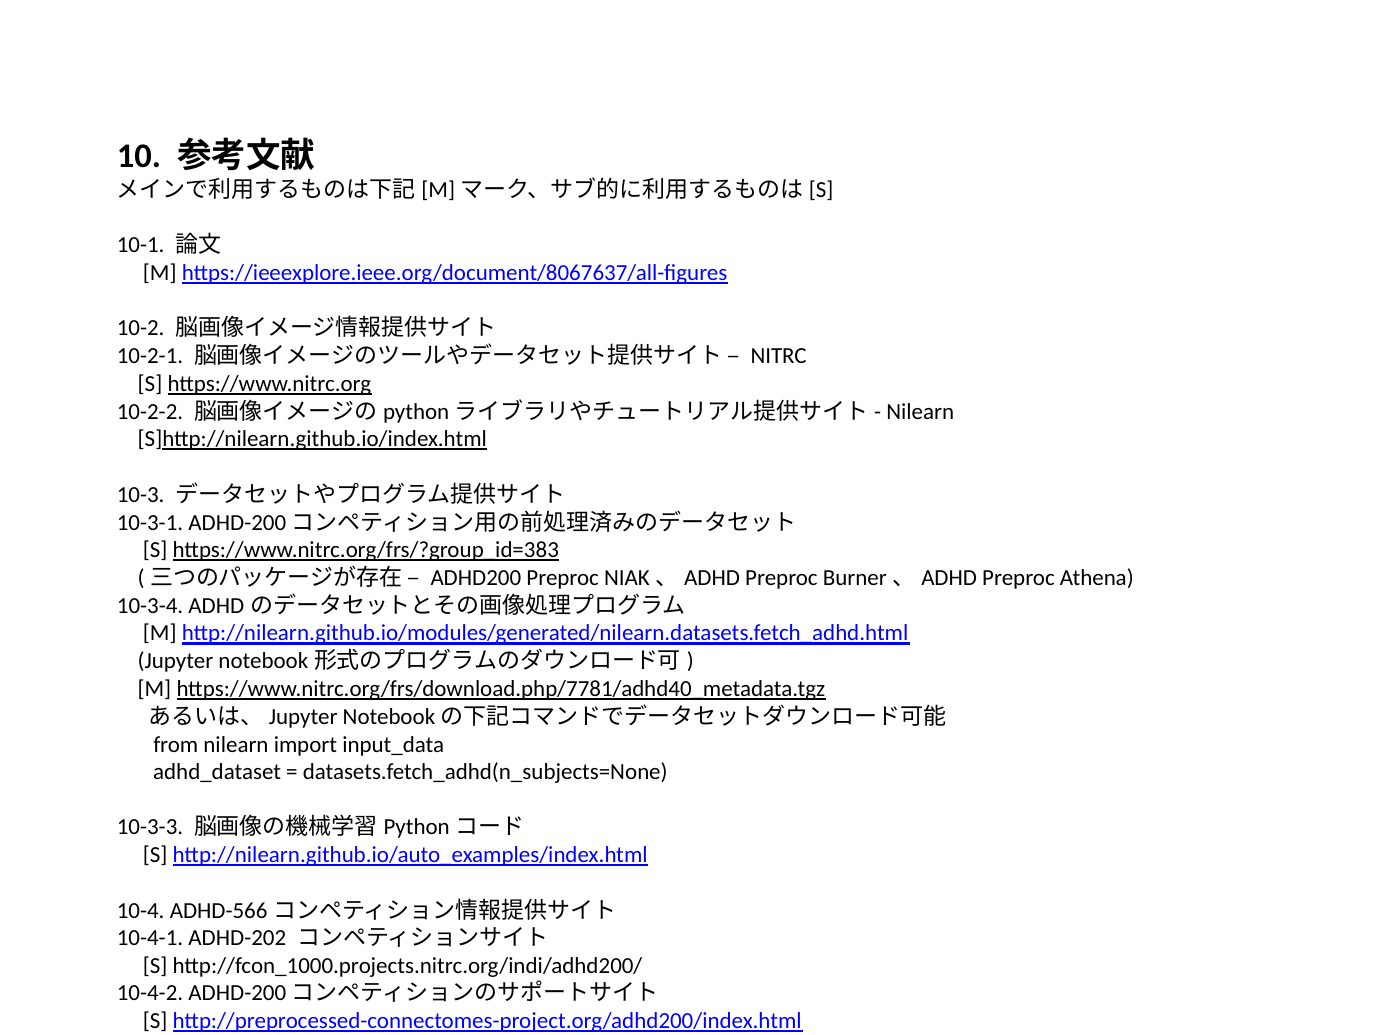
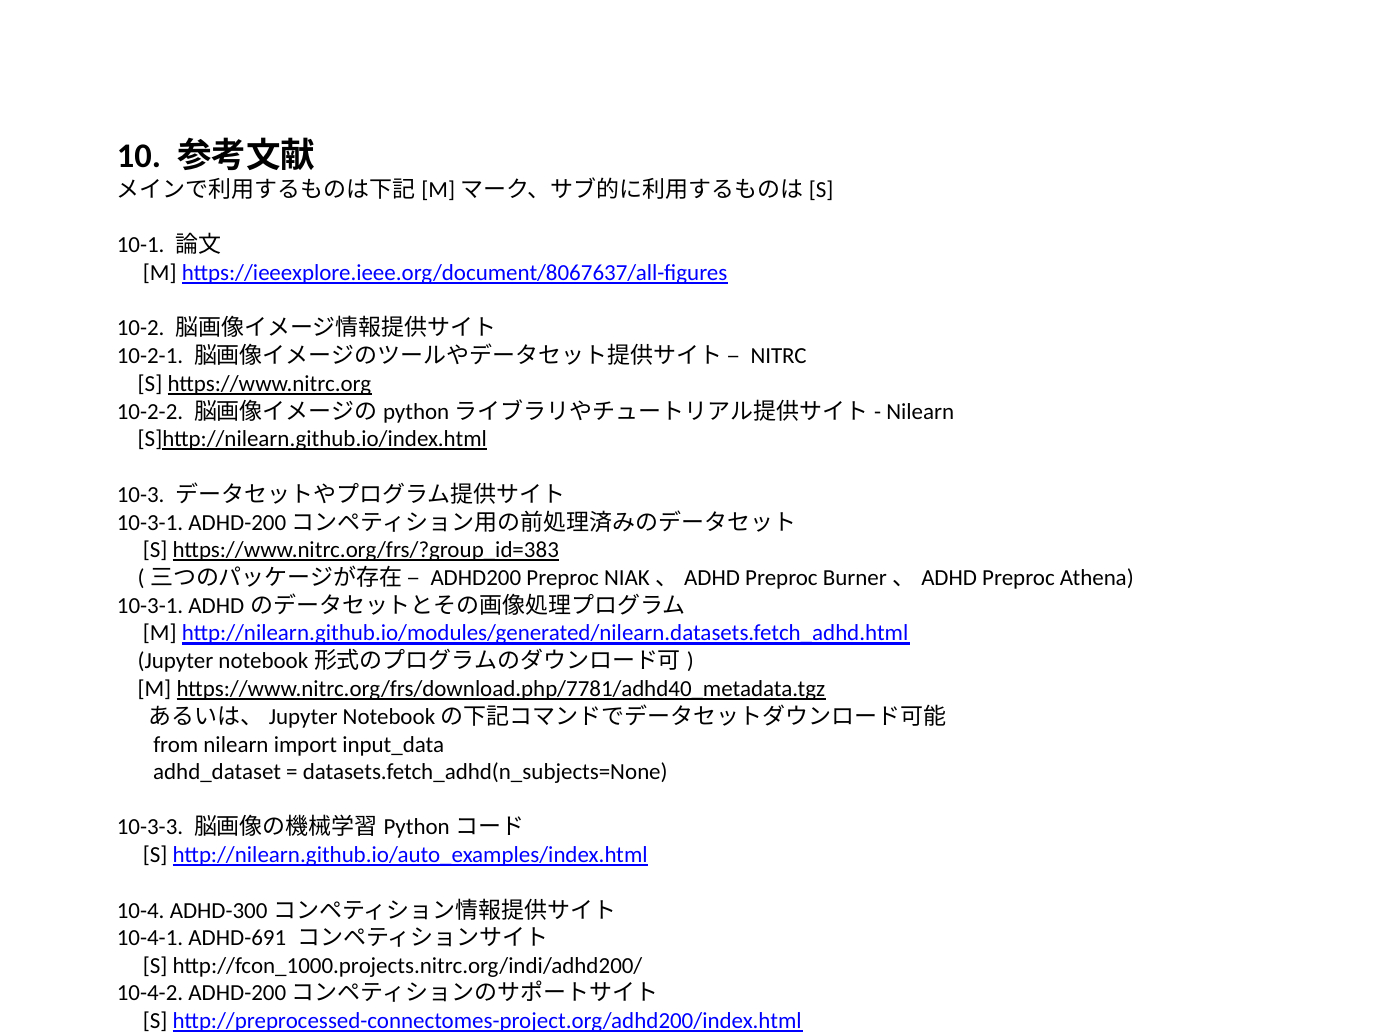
10-3-4: 10-3-4 -> 10-3-1 (150, 606)
ADHD-566: ADHD-566 -> ADHD-300 (219, 911)
ADHD-202: ADHD-202 -> ADHD-691 (237, 938)
